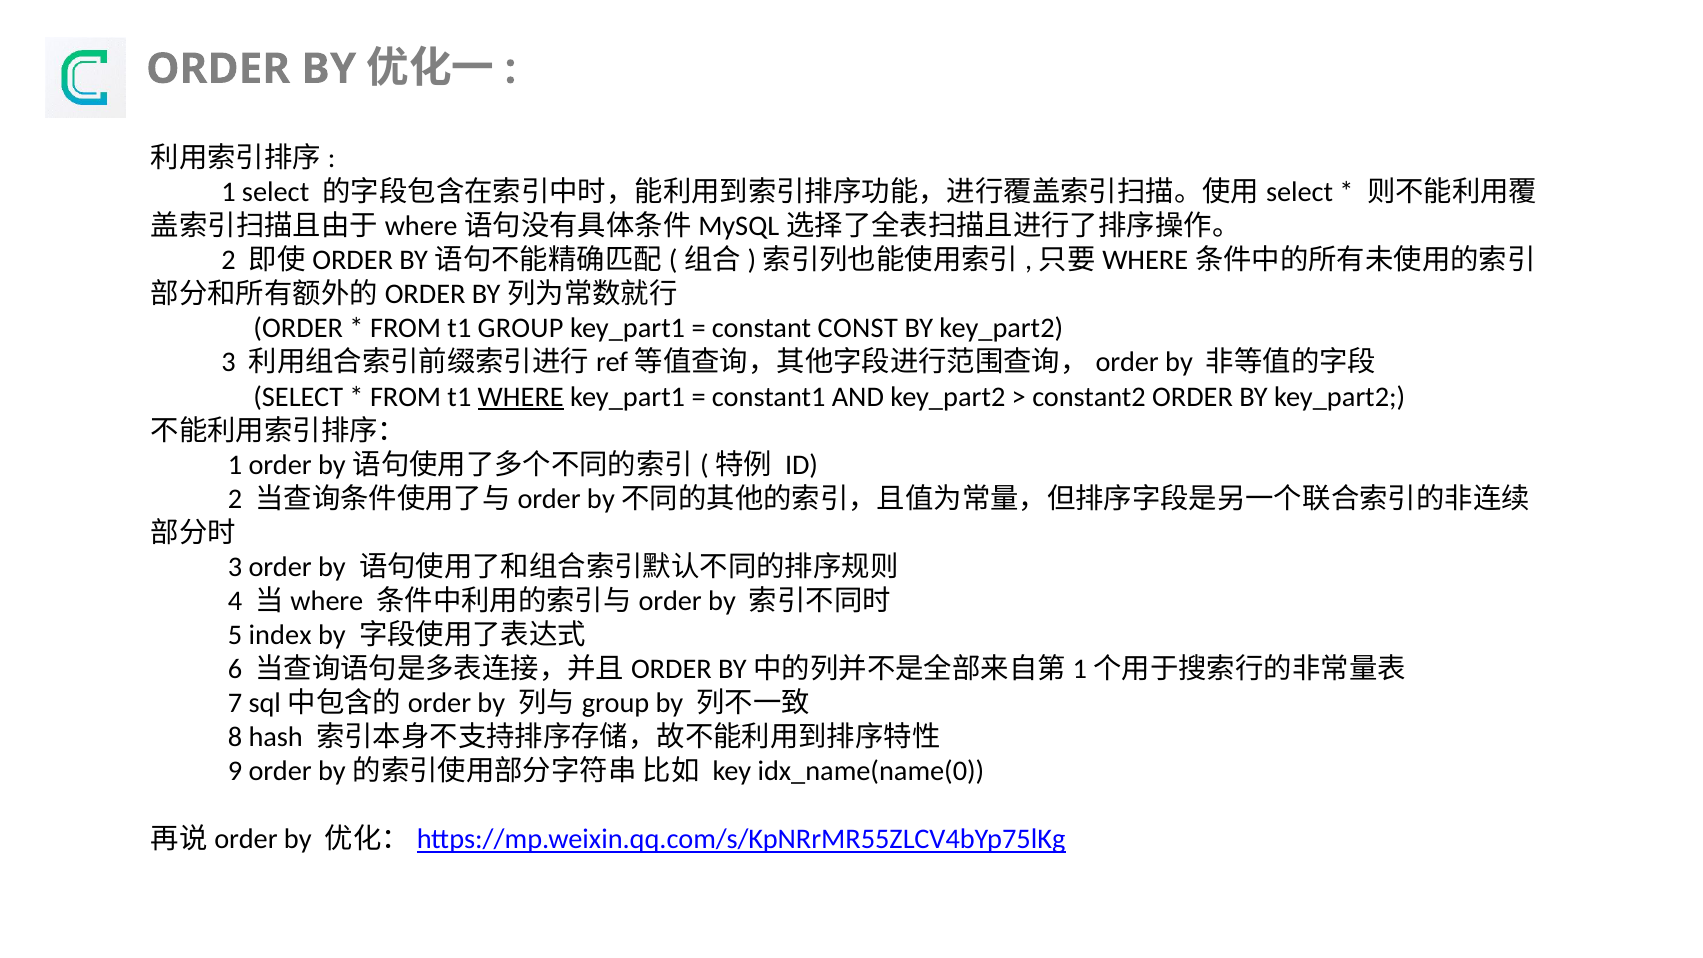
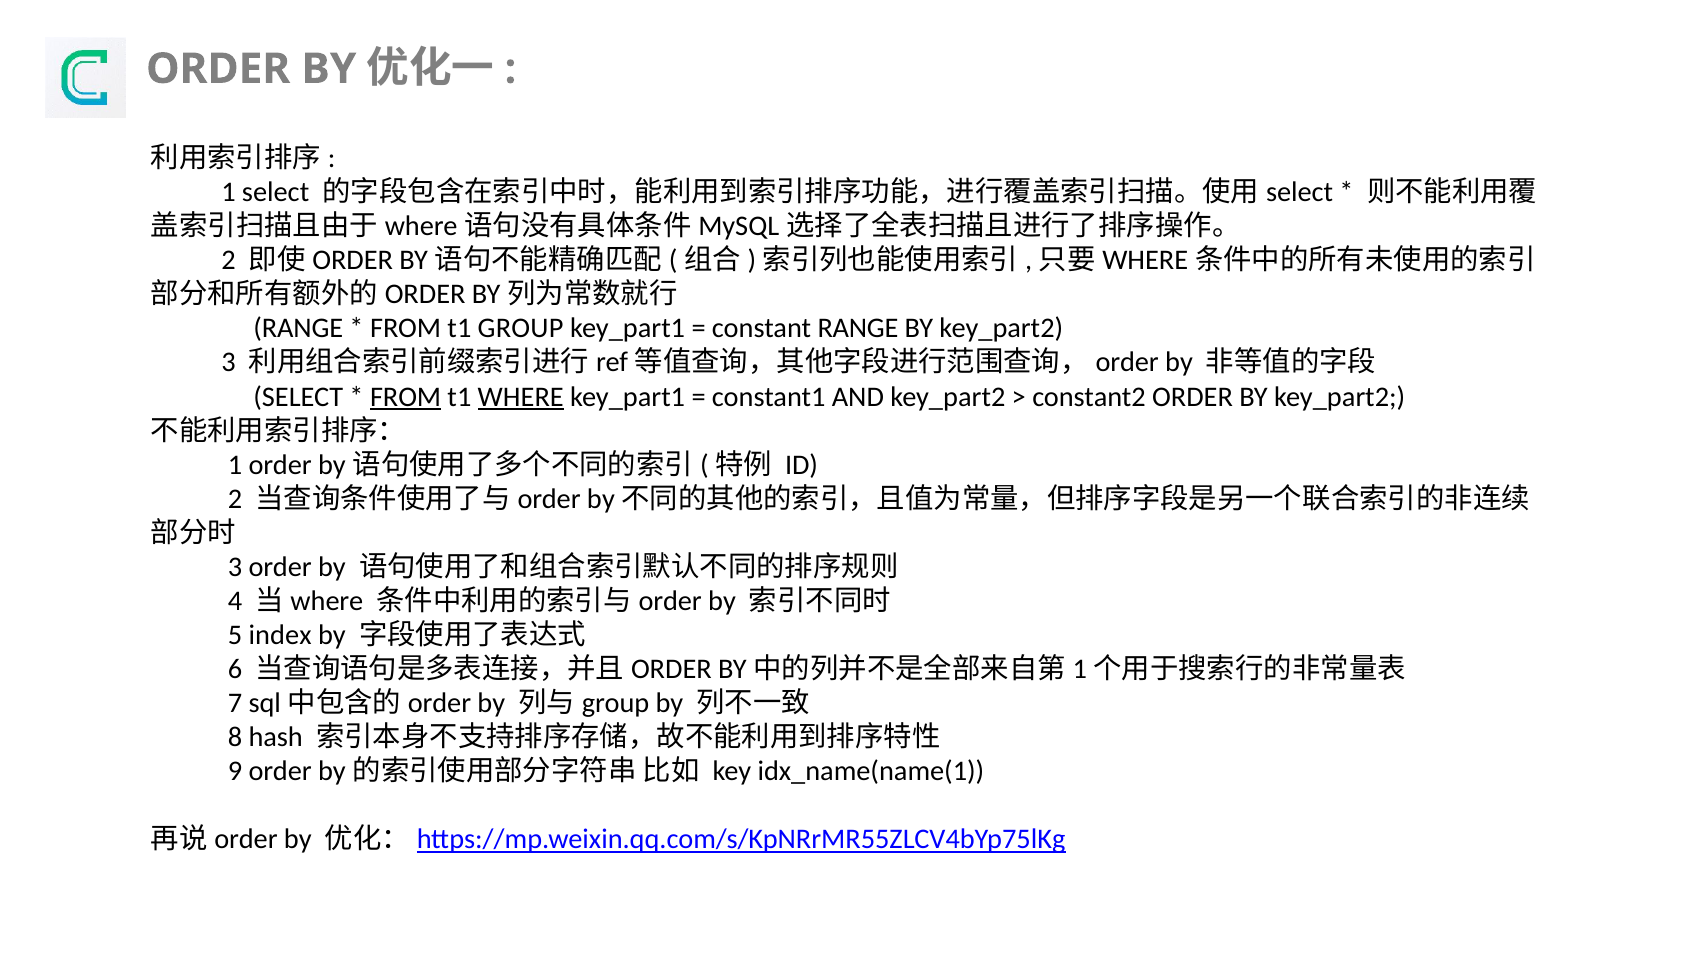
ORDER: ORDER -> RANGE (298, 329)
constant CONST: CONST -> RANGE (858, 329)
FROM underline: none -> present (406, 397)
idx_name(name(0: idx_name(name(0 -> idx_name(name(1 (871, 771)
